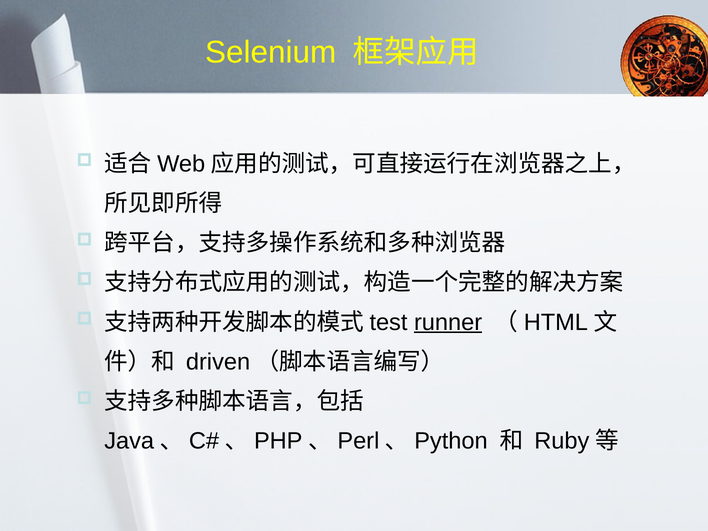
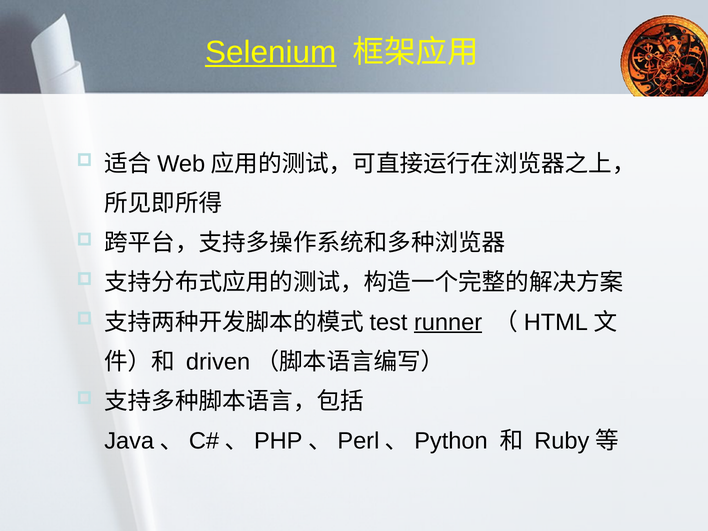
Selenium underline: none -> present (271, 52)
